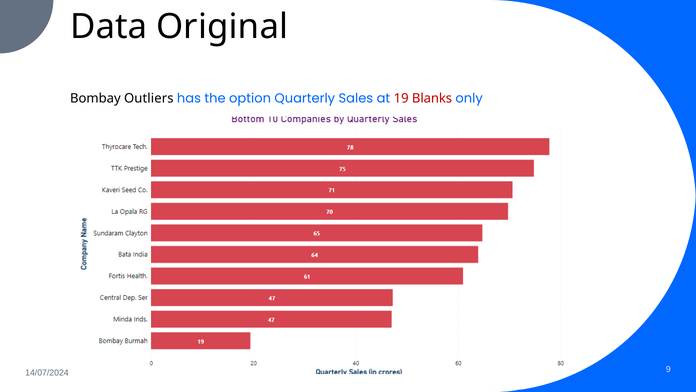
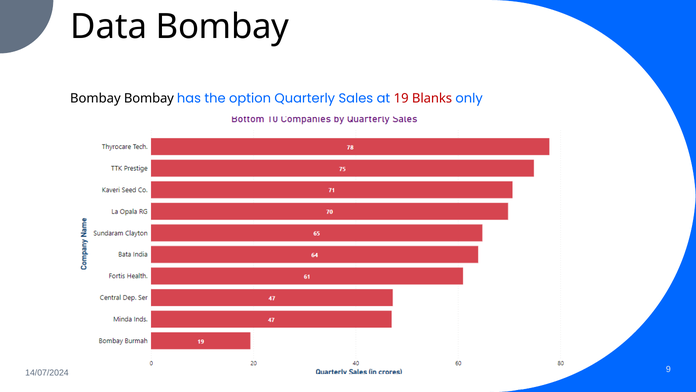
Data Original: Original -> Bombay (222, 26)
Outliers: Outliers -> Bombay (149, 98)
